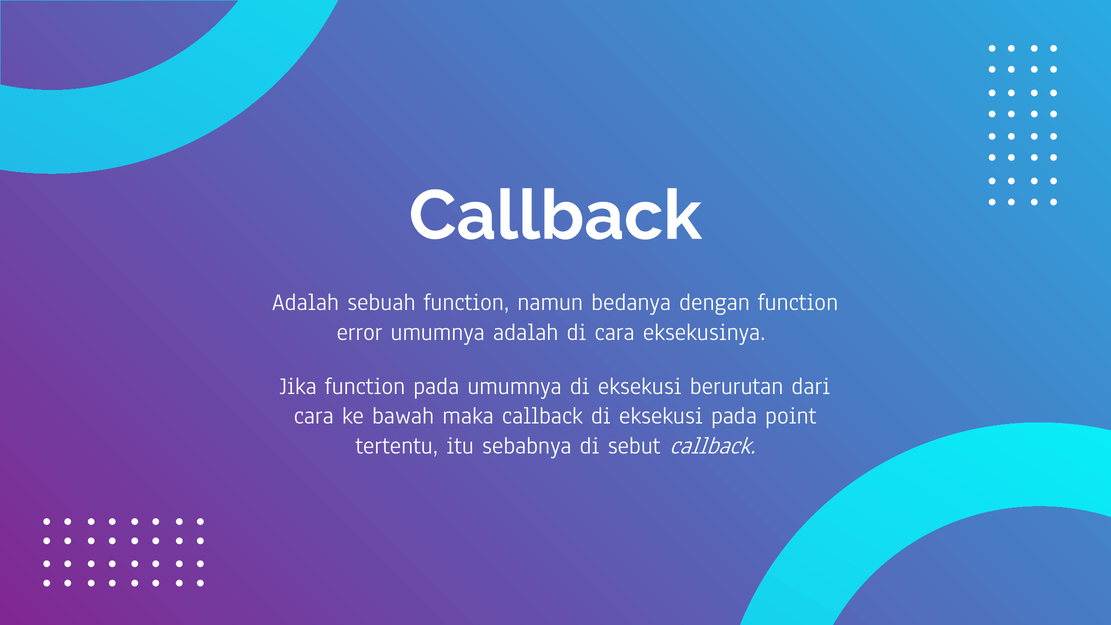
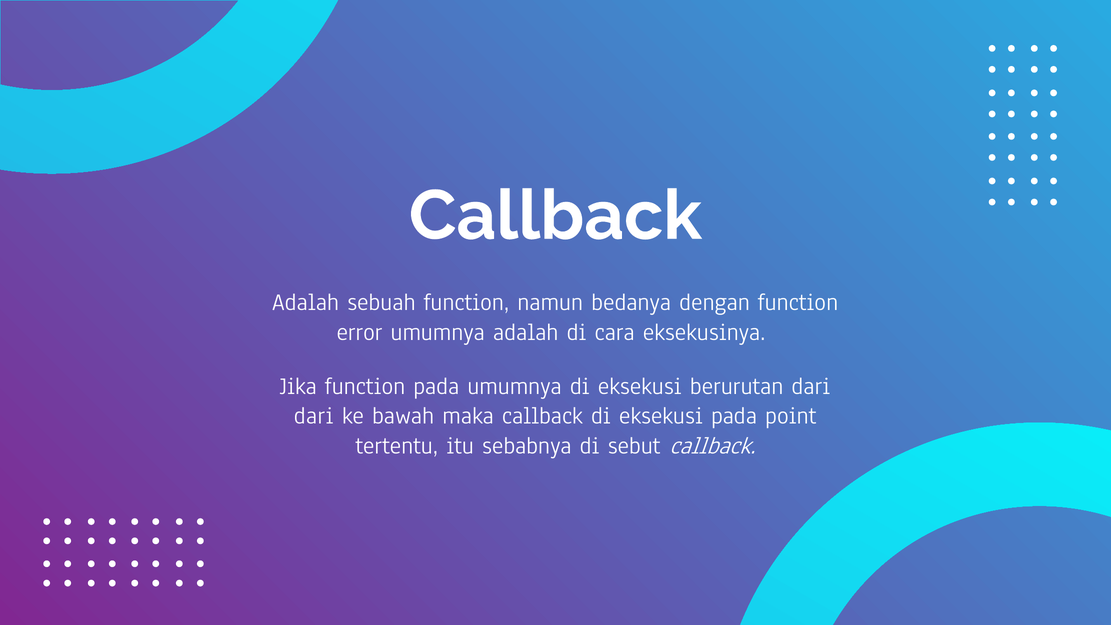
cara: cara -> dari (314, 416)
